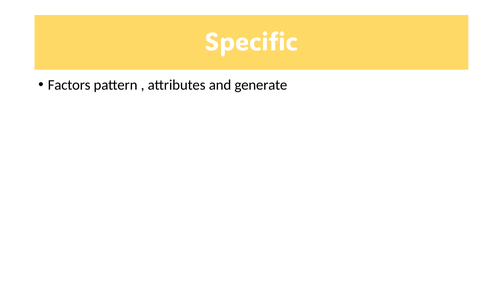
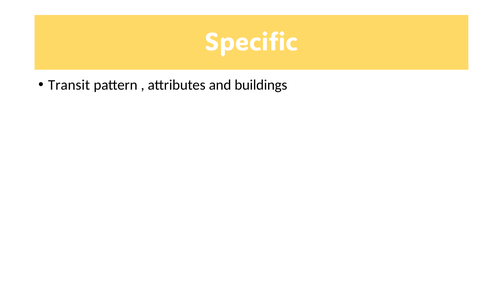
Factors: Factors -> Transit (69, 85)
generate: generate -> buildings (261, 85)
